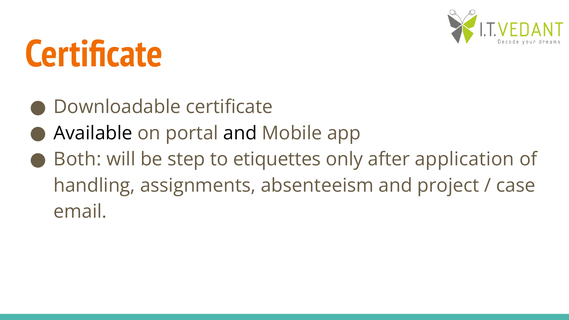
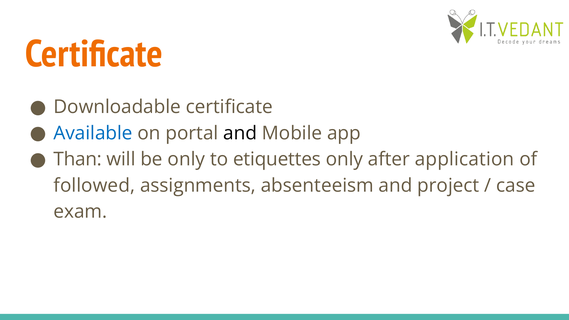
Available colour: black -> blue (93, 133)
Both: Both -> Than (78, 159)
be step: step -> only (186, 159)
handling: handling -> followed (94, 186)
email: email -> exam (80, 212)
